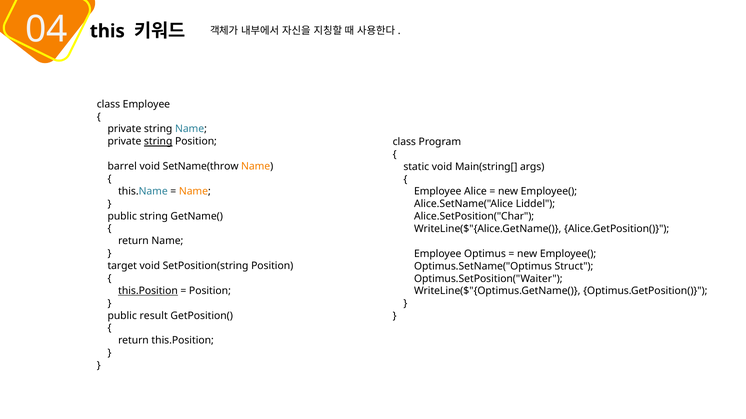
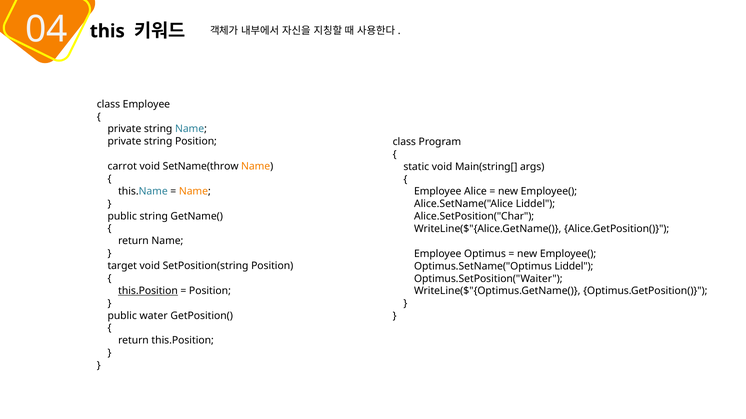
string underline: present -> none (158, 142)
barrel: barrel -> carrot (122, 167)
Optimus.SetName("Optimus Struct: Struct -> Liddel (574, 267)
result: result -> water (154, 316)
